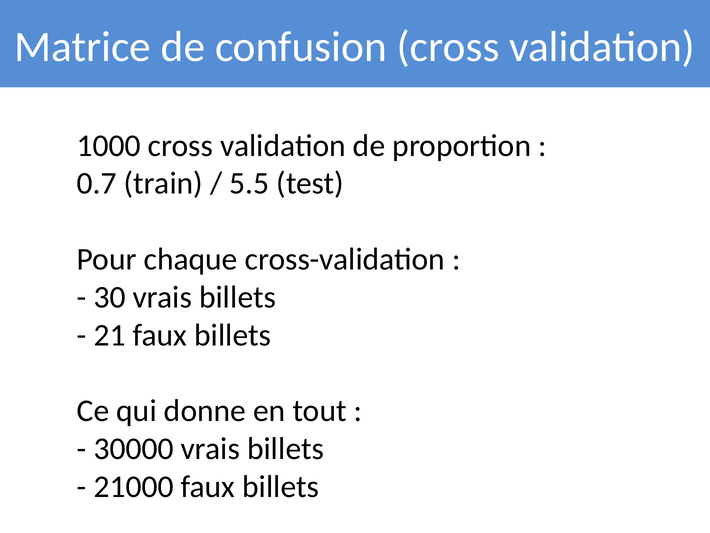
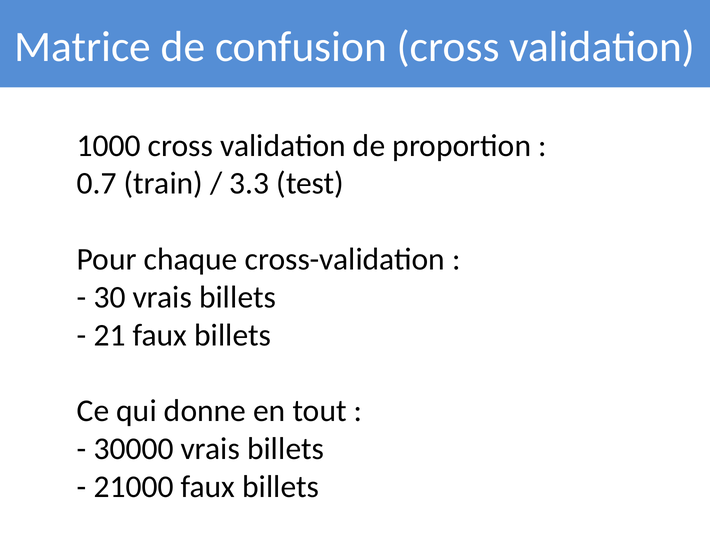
5.5: 5.5 -> 3.3 (249, 183)
